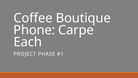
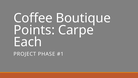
Phone: Phone -> Points (34, 30)
